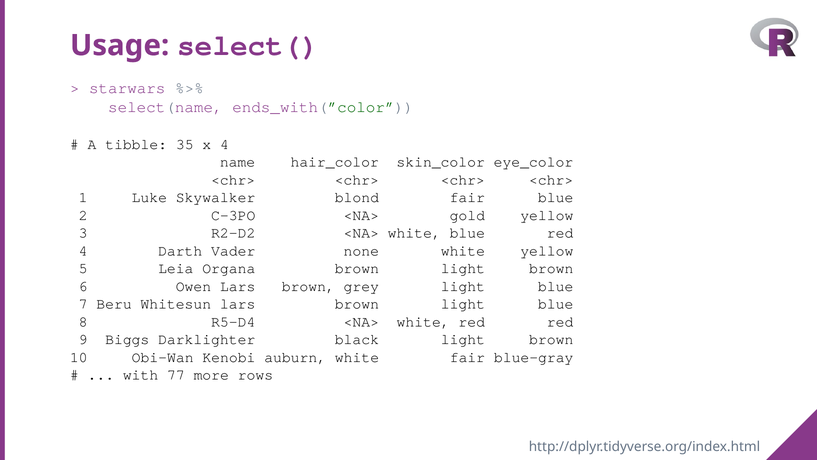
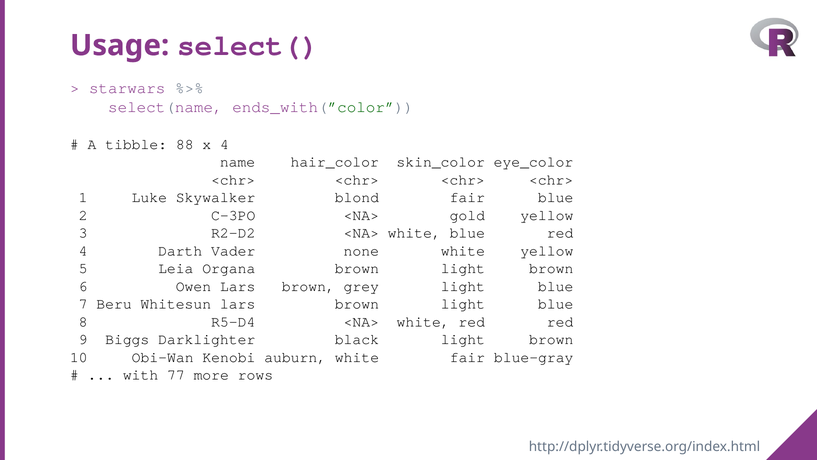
35: 35 -> 88 (185, 144)
